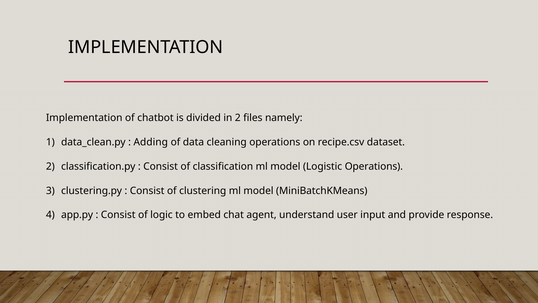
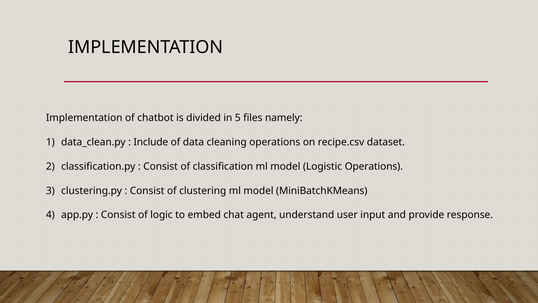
in 2: 2 -> 5 (238, 118)
Adding: Adding -> Include (151, 142)
